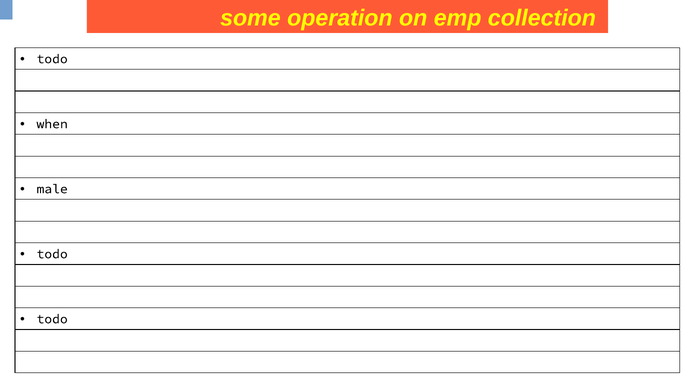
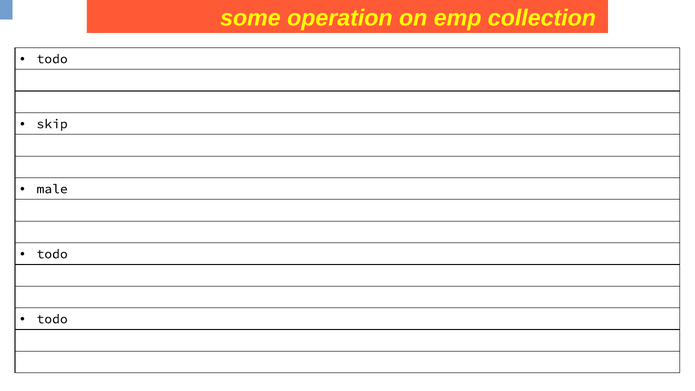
when: when -> skip (52, 124)
